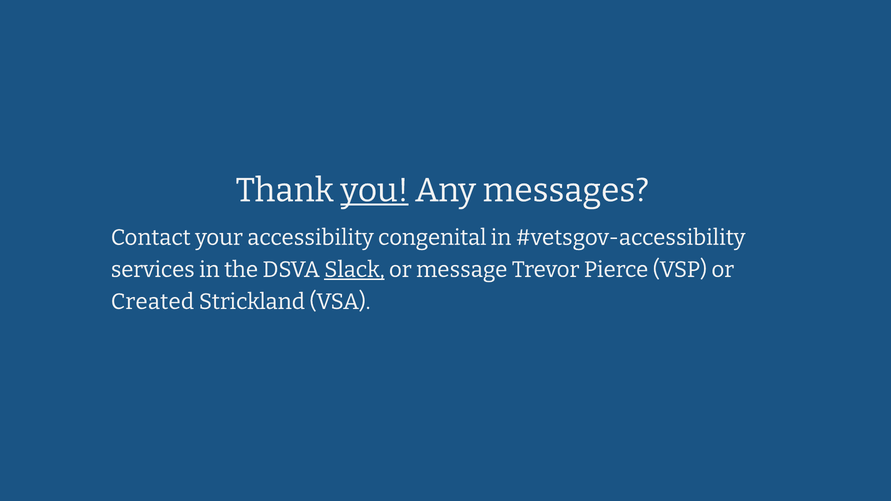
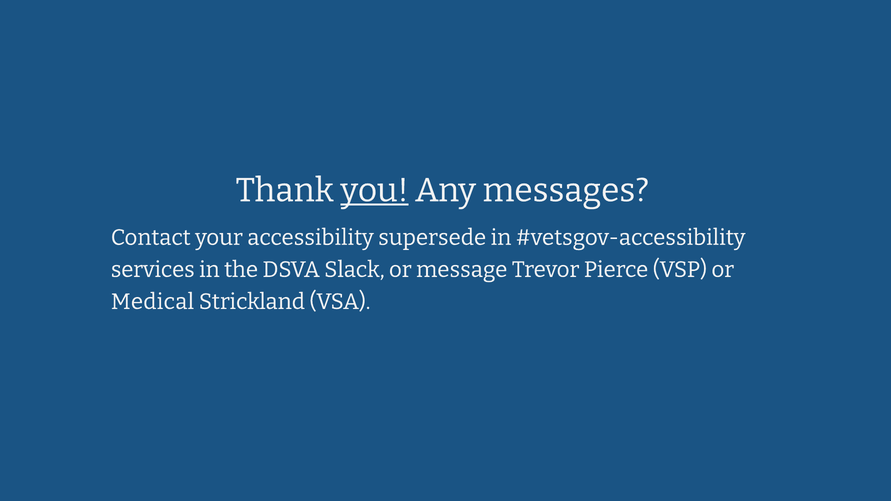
congenital: congenital -> supersede (432, 238)
Slack underline: present -> none (354, 270)
Created: Created -> Medical (152, 302)
